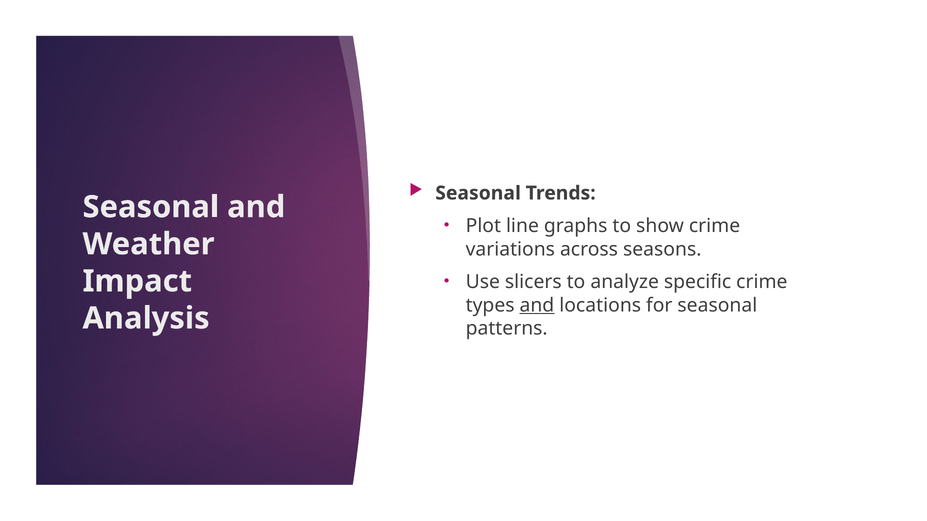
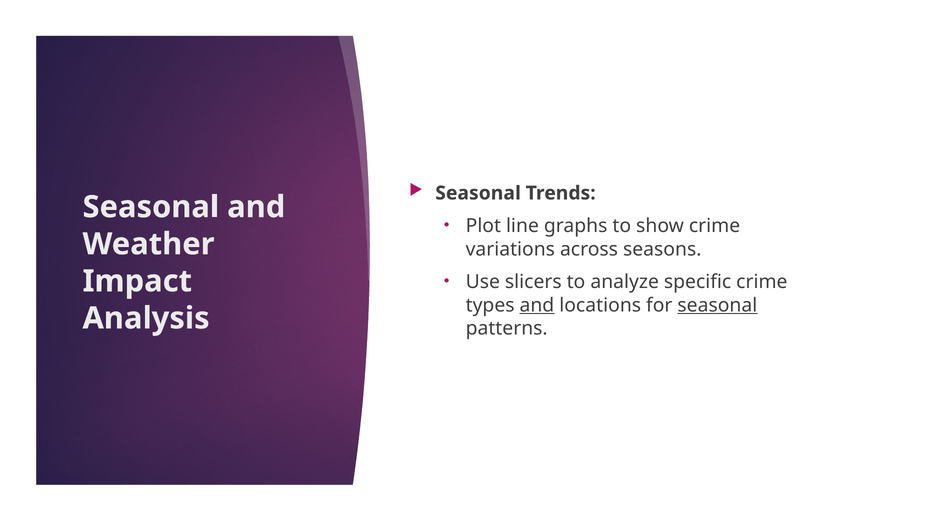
seasonal underline: none -> present (717, 305)
